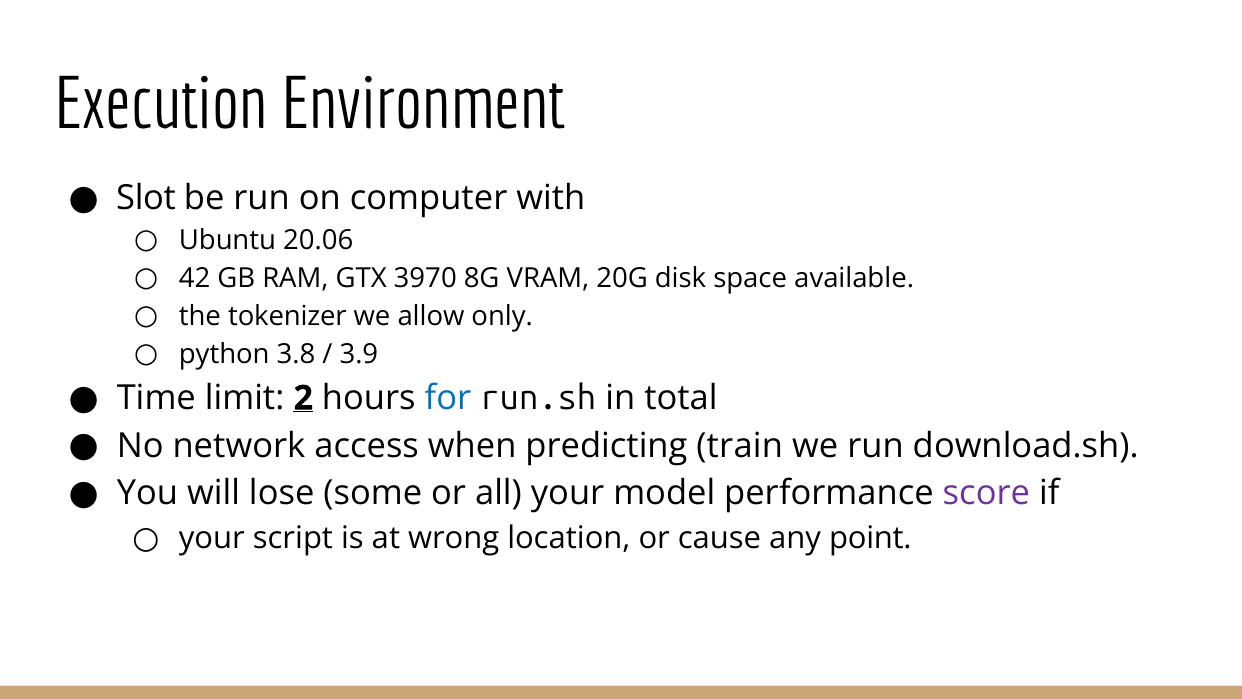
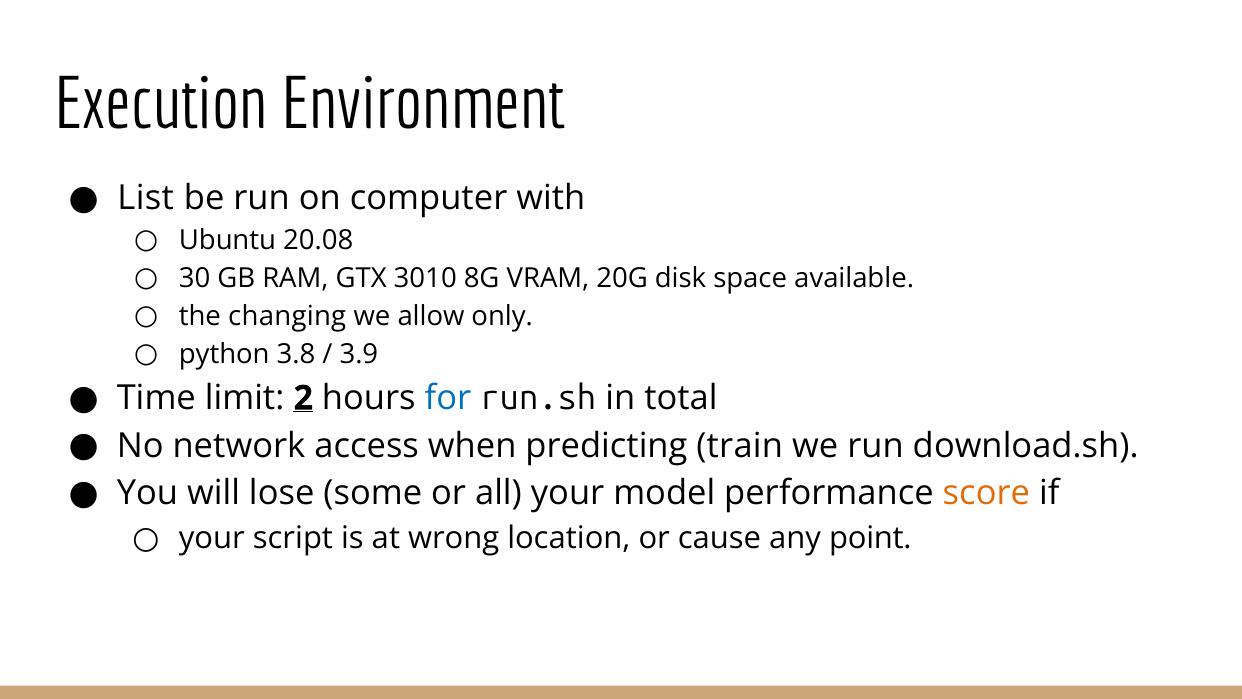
Slot: Slot -> List (146, 198)
20.06: 20.06 -> 20.08 (318, 240)
42: 42 -> 30 (195, 278)
3970: 3970 -> 3010 (425, 278)
tokenizer: tokenizer -> changing (287, 316)
score colour: purple -> orange (986, 493)
